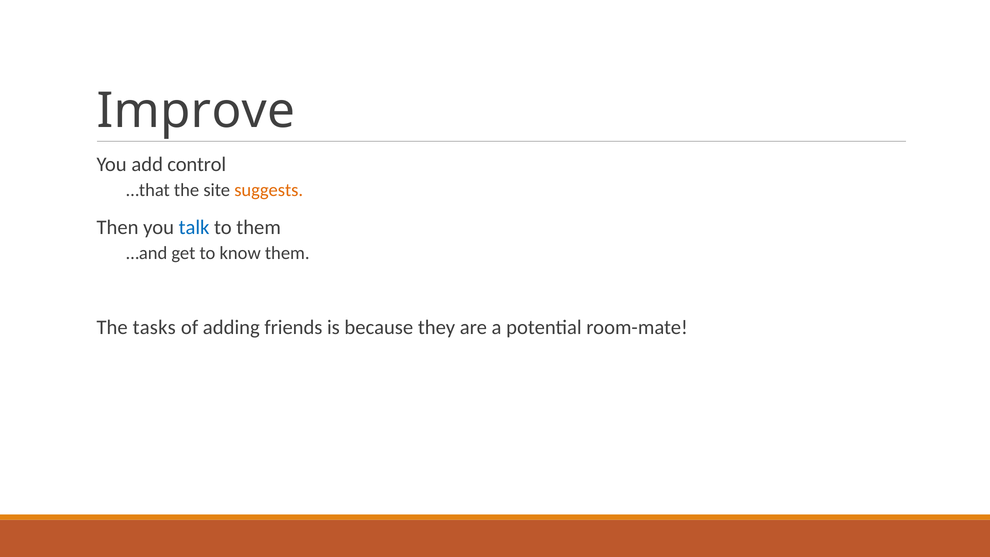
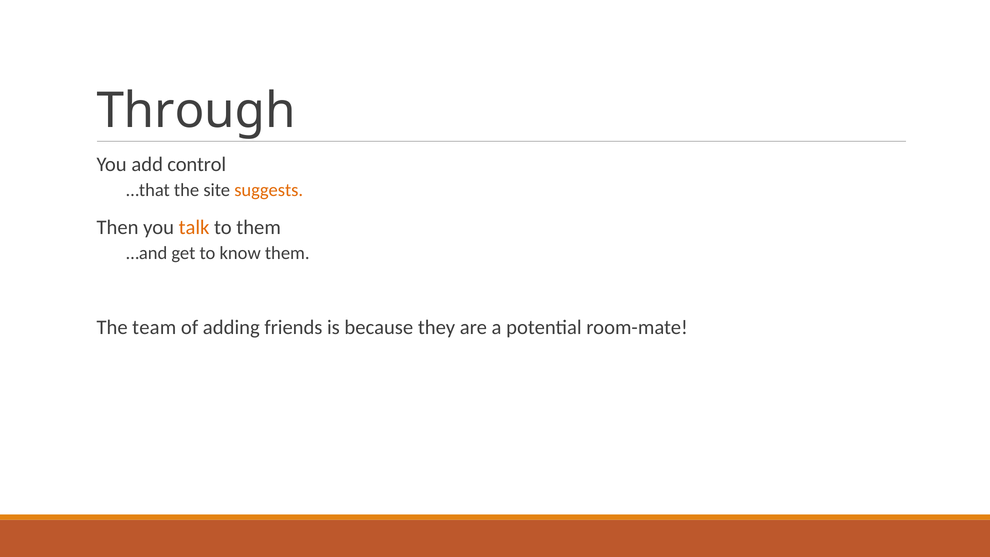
Improve: Improve -> Through (196, 111)
talk colour: blue -> orange (194, 228)
tasks: tasks -> team (154, 327)
